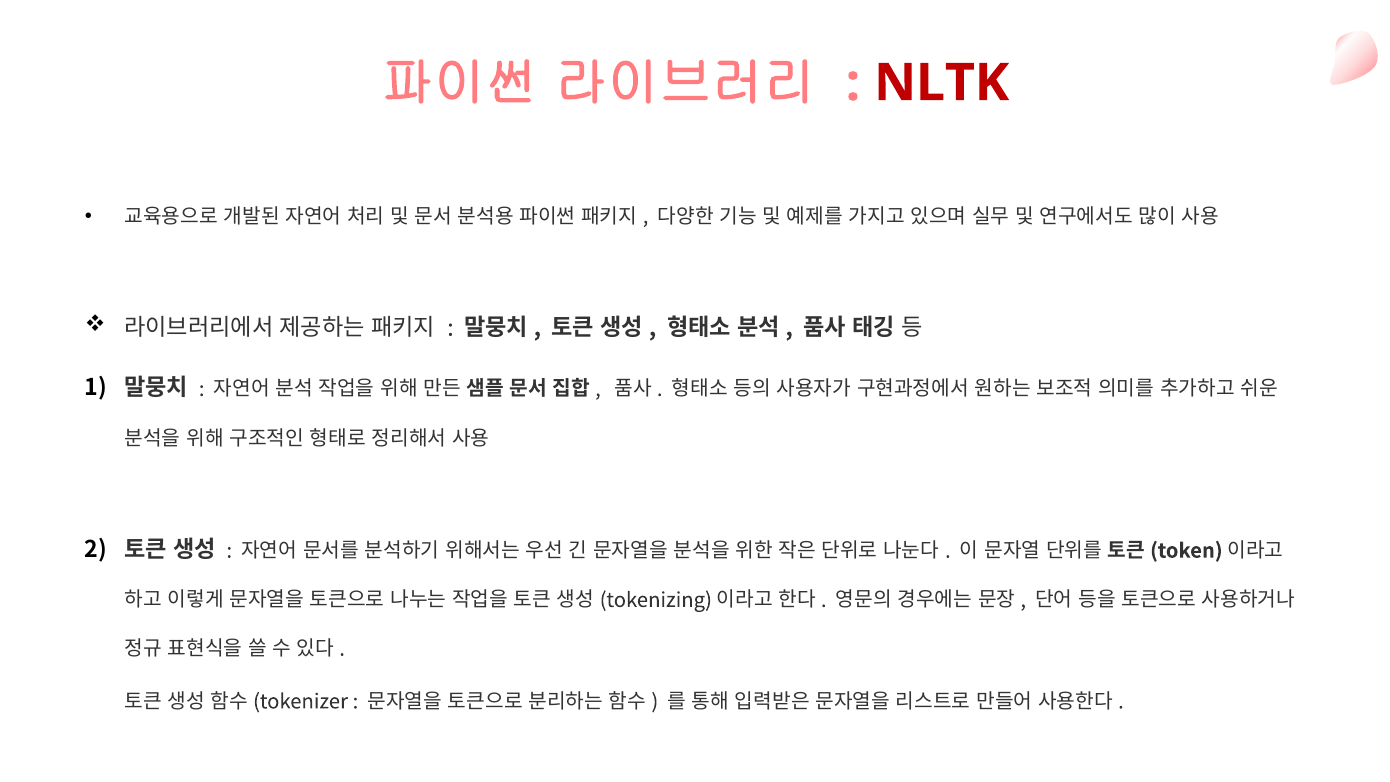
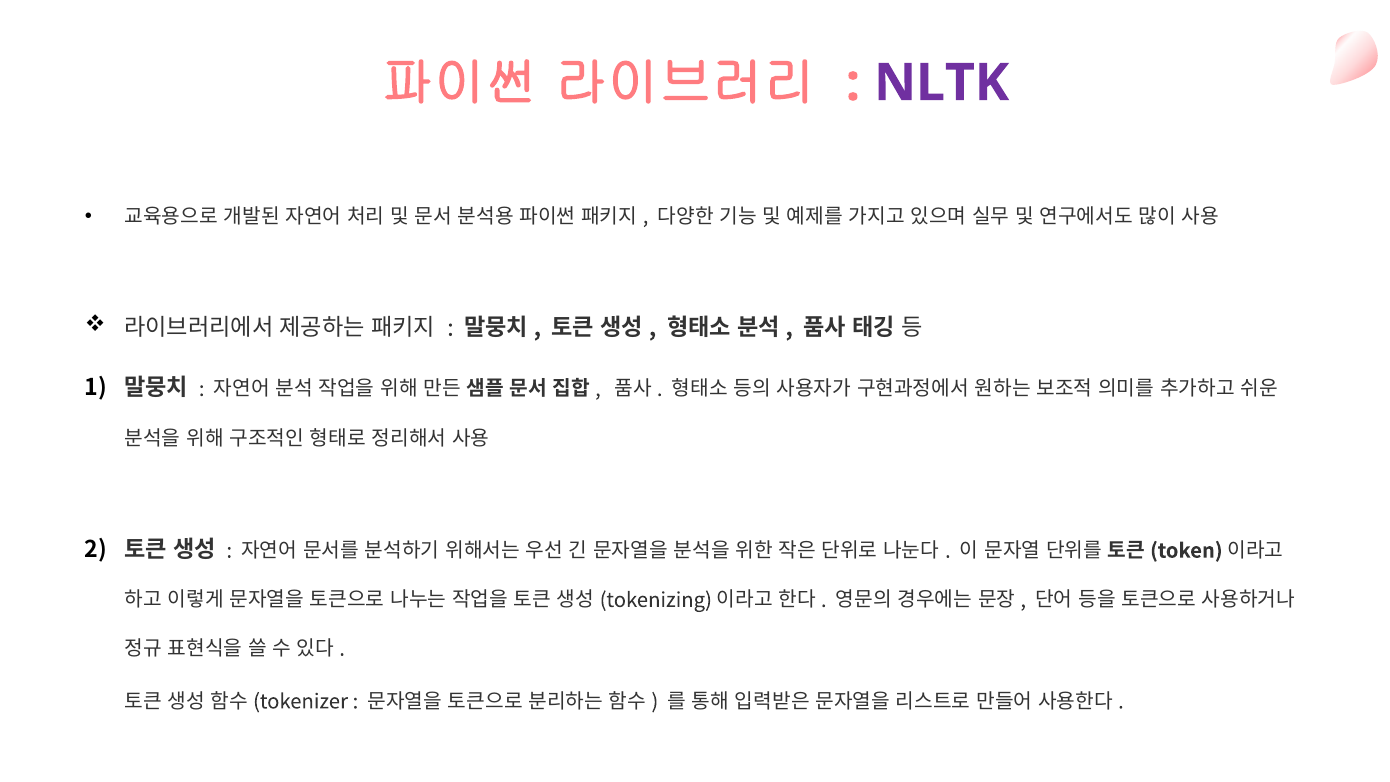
NLTK colour: red -> purple (942, 83)
